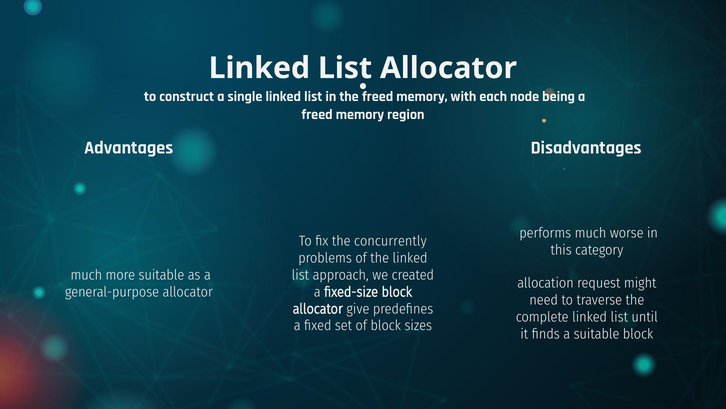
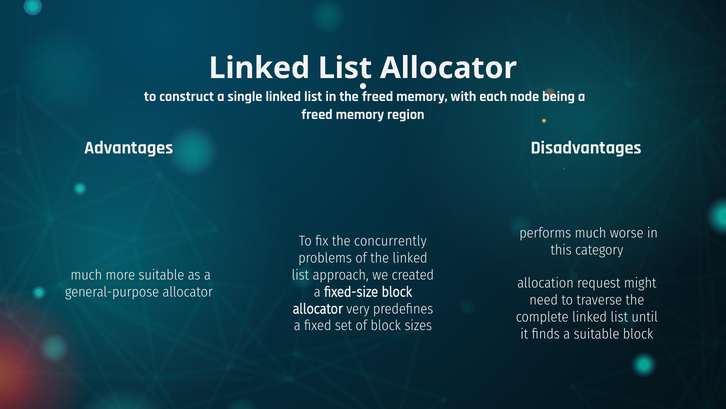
give: give -> very (358, 308)
